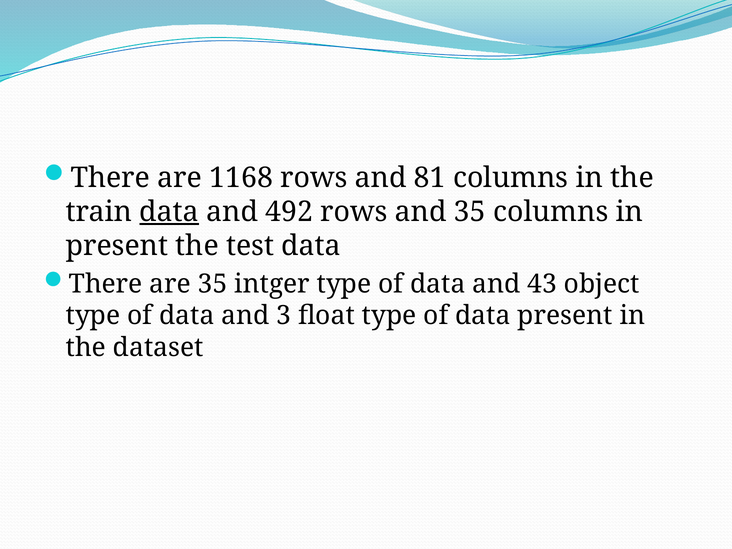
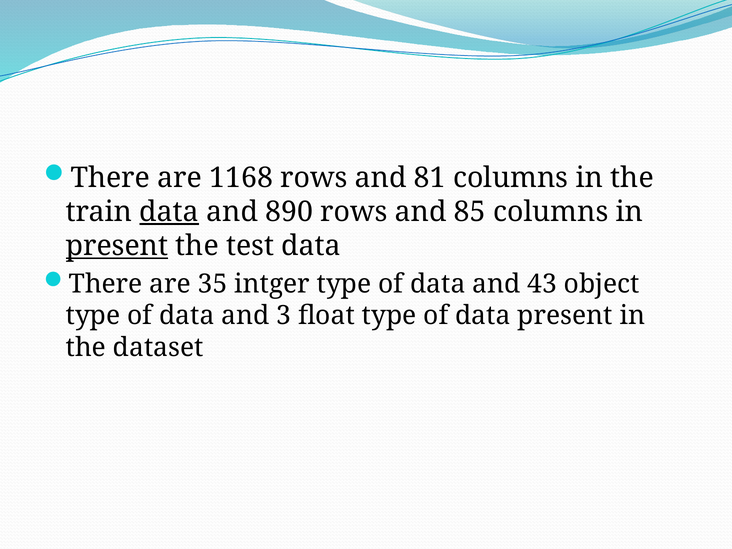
492: 492 -> 890 (289, 212)
and 35: 35 -> 85 (470, 212)
present underline: none -> present (117, 246)
